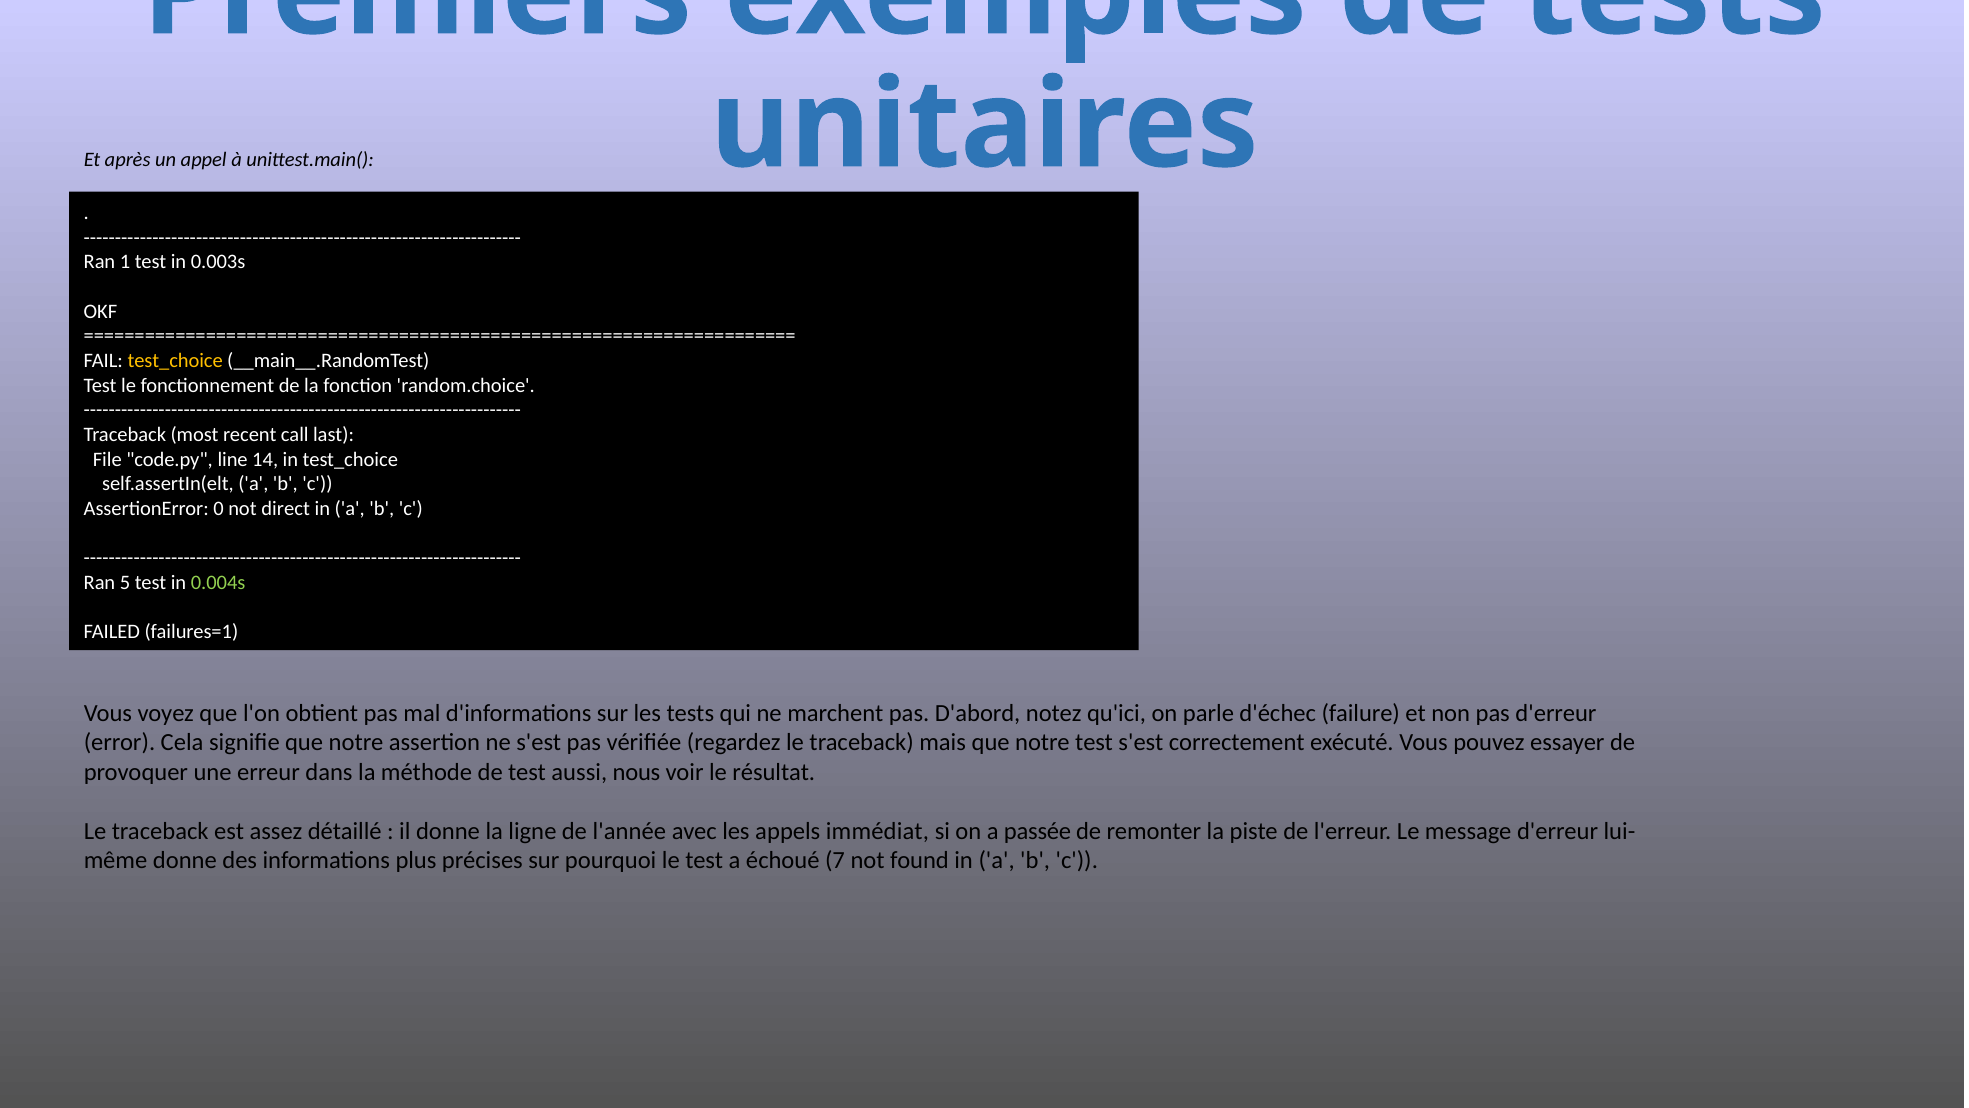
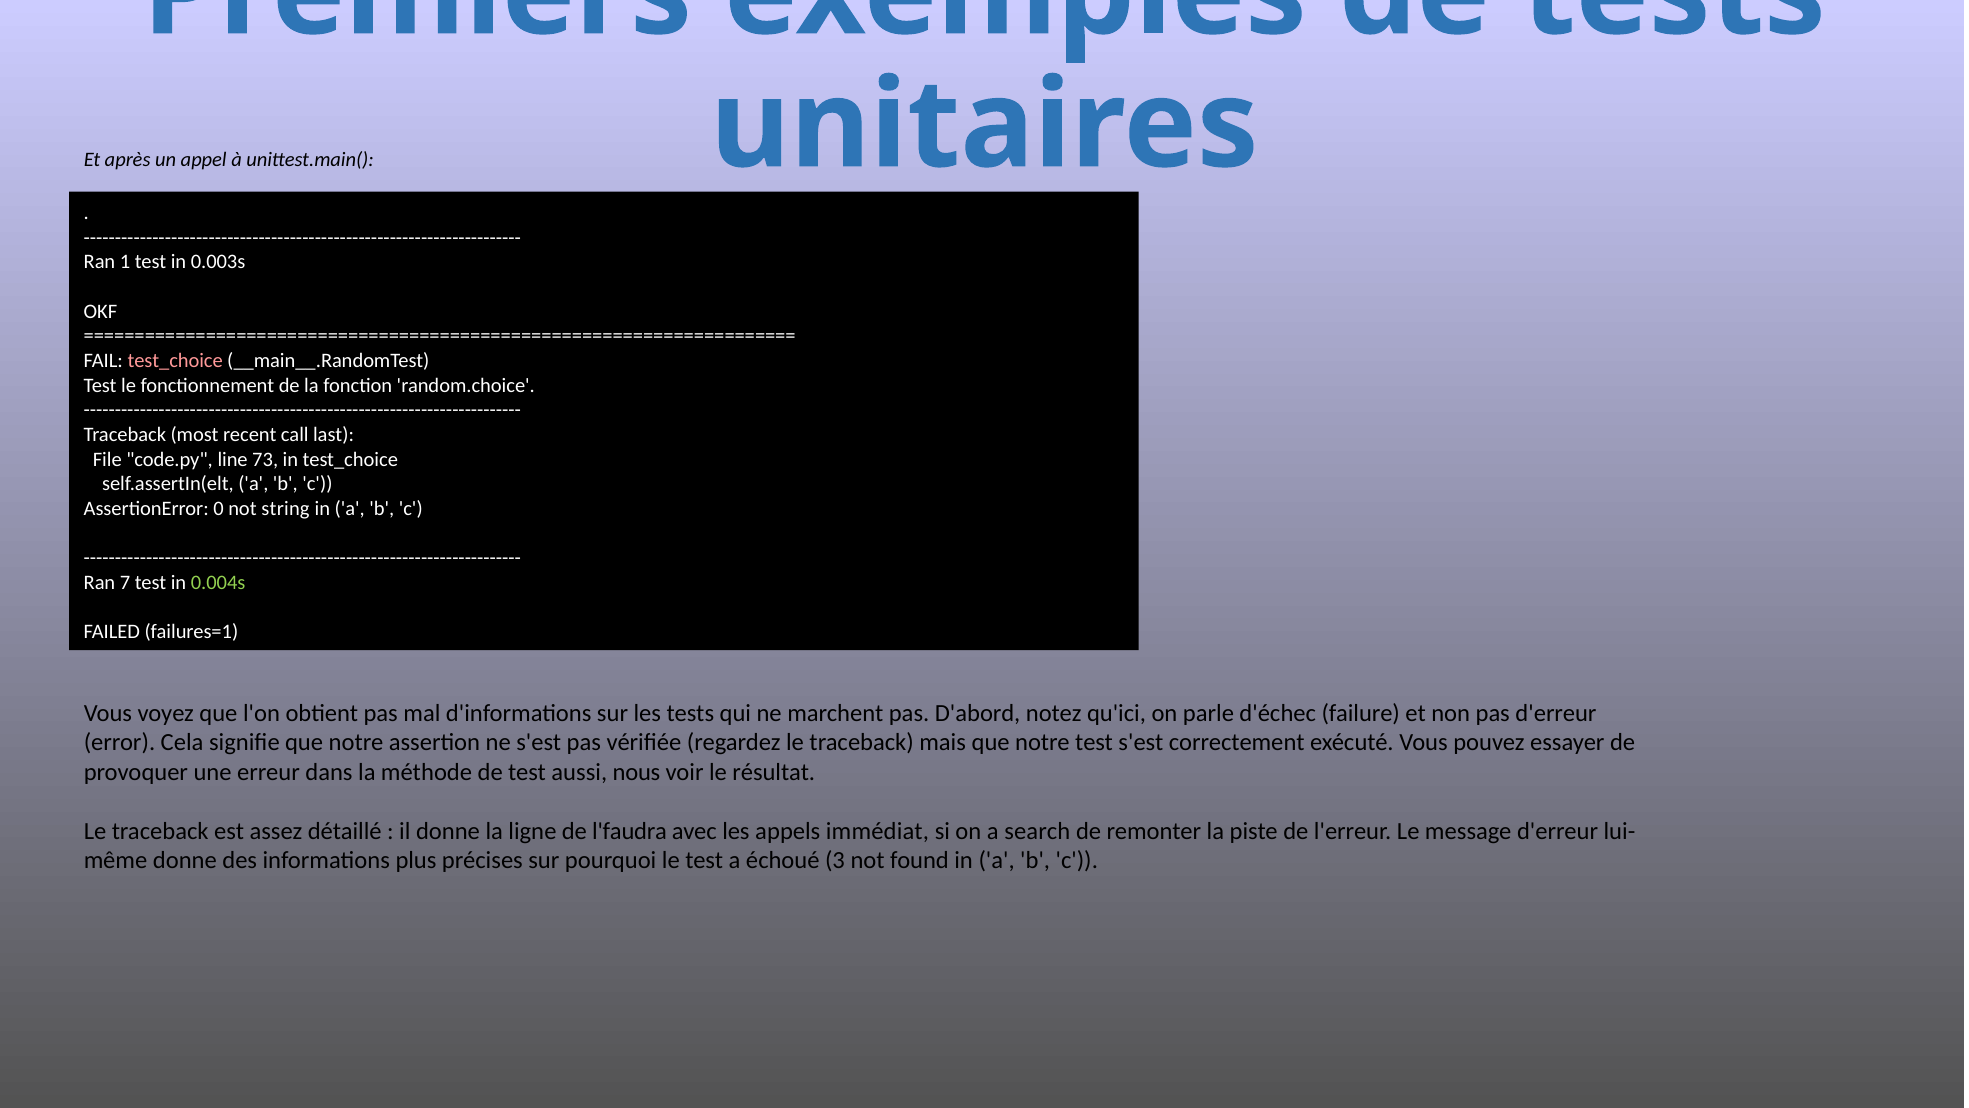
test_choice colour: yellow -> pink (175, 360)
14: 14 -> 73 (265, 459)
direct: direct -> string (286, 508)
5: 5 -> 7 (125, 582)
l'année: l'année -> l'faudra (630, 831)
passée: passée -> search (1037, 831)
7: 7 -> 3 (835, 860)
